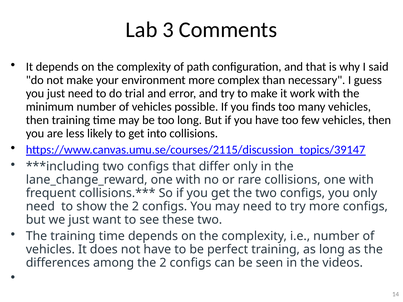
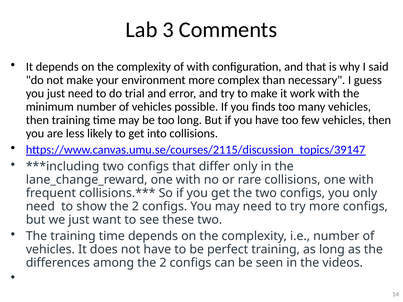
of path: path -> with (198, 67)
